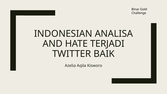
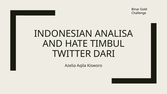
TERJADI: TERJADI -> TIMBUL (107, 44)
BAIK: BAIK -> DARI (104, 54)
